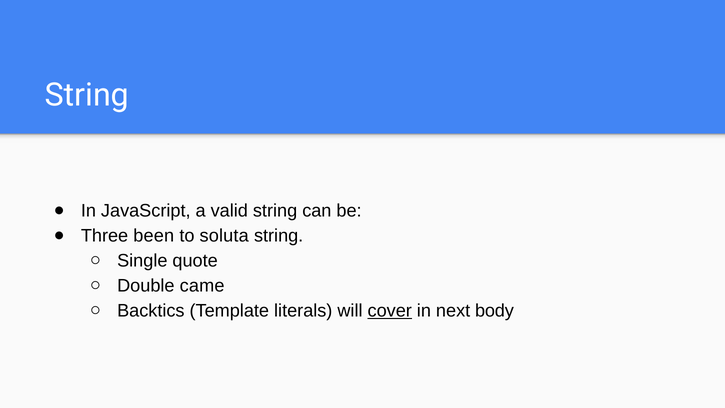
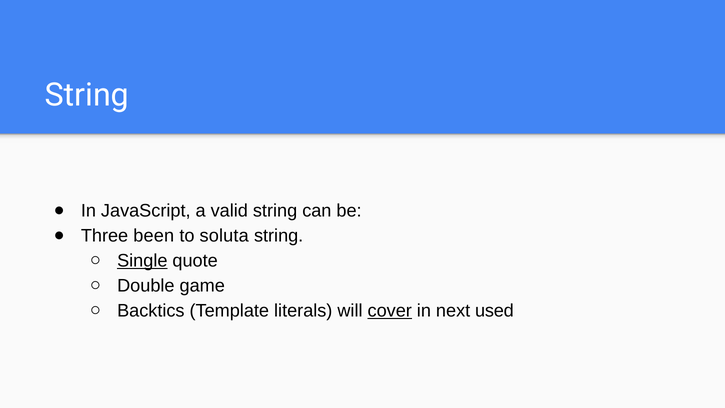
Single underline: none -> present (142, 261)
came: came -> game (202, 286)
body: body -> used (494, 311)
